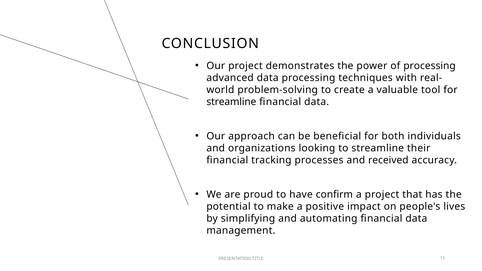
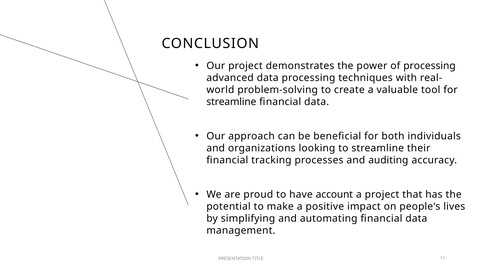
received: received -> auditing (388, 160)
confirm: confirm -> account (334, 194)
